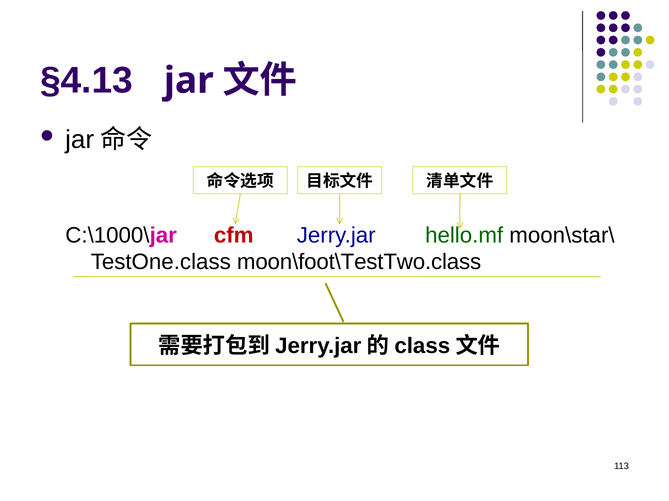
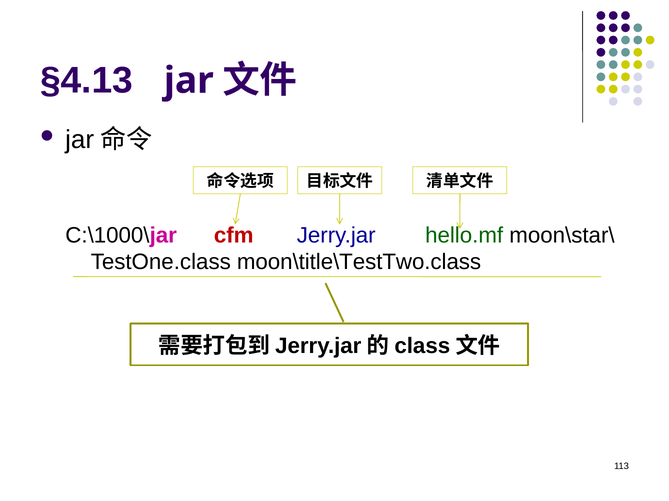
moon\foot\TestTwo.class: moon\foot\TestTwo.class -> moon\title\TestTwo.class (359, 262)
